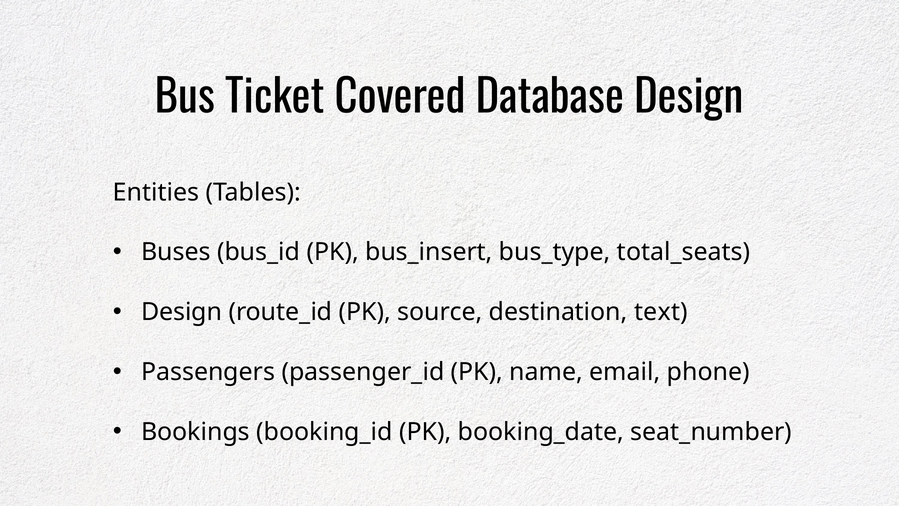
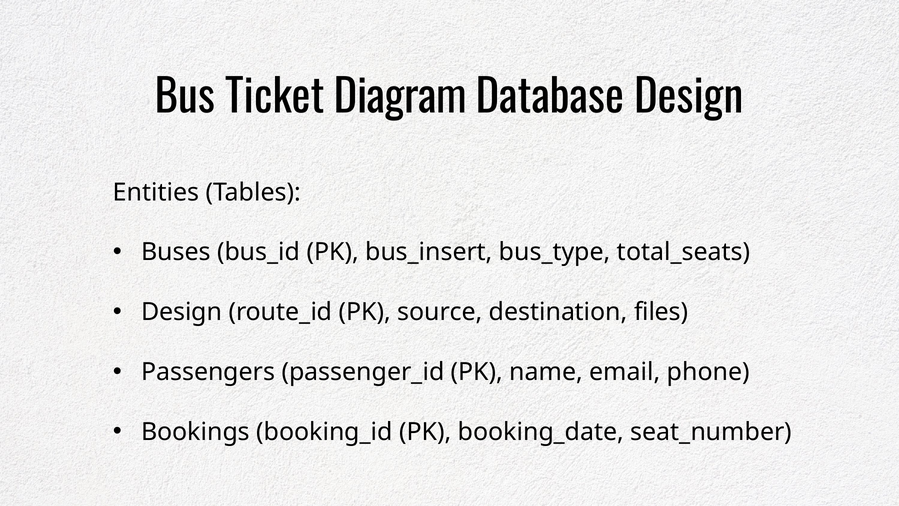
Covered: Covered -> Diagram (400, 98)
text: text -> files (661, 312)
